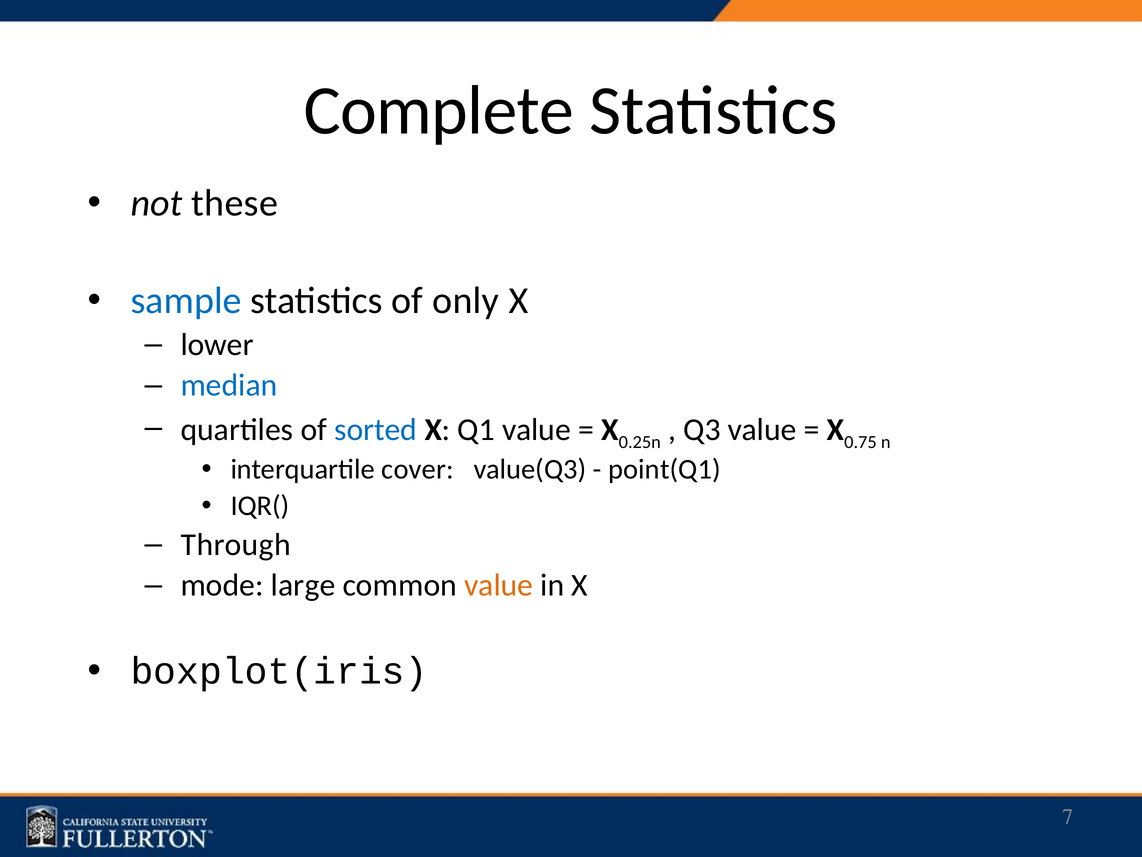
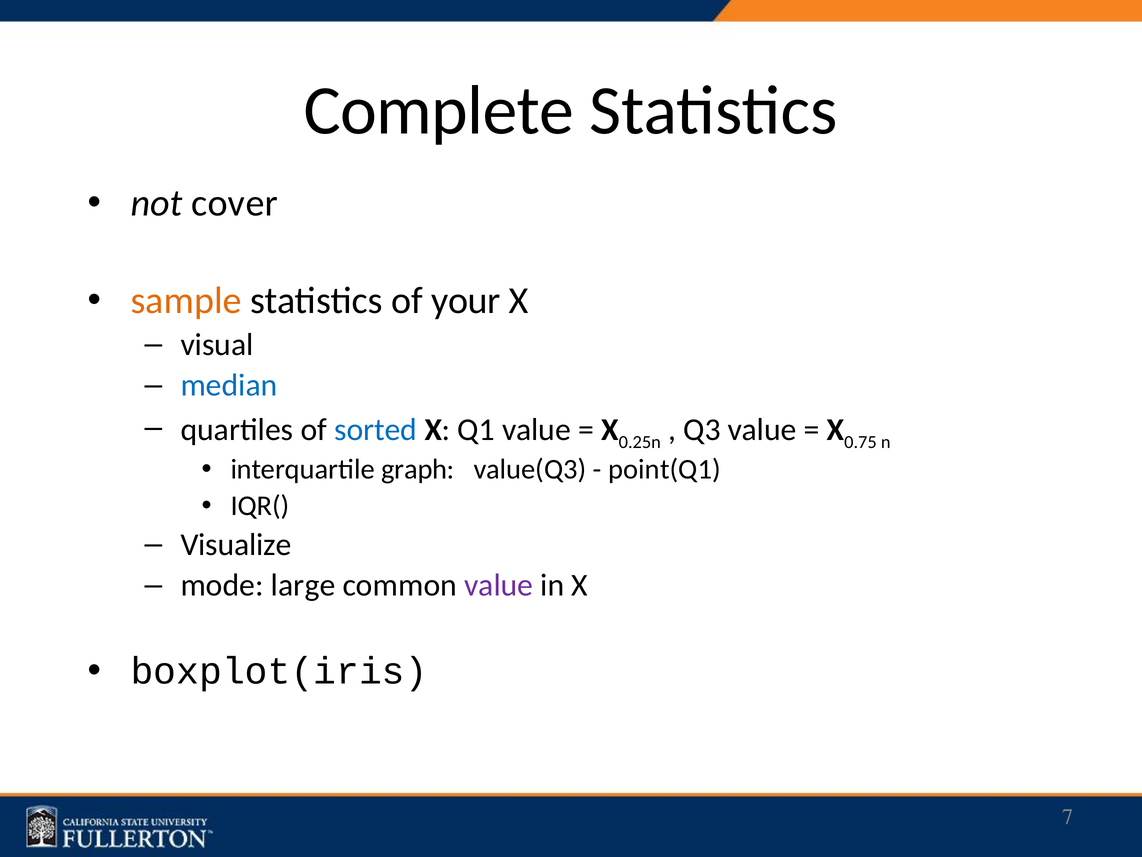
these: these -> cover (235, 203)
sample colour: blue -> orange (186, 300)
only: only -> your (466, 300)
lower: lower -> visual (217, 345)
cover: cover -> graph (418, 469)
Through: Through -> Visualize (236, 544)
value colour: orange -> purple (499, 585)
